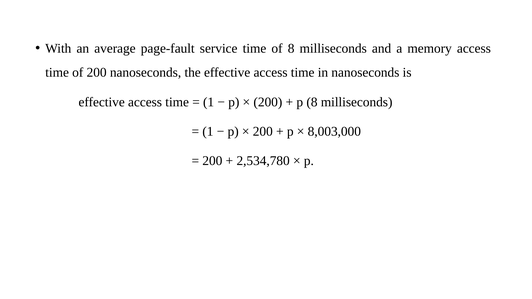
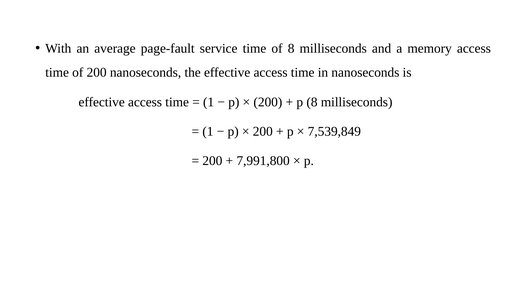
8,003,000: 8,003,000 -> 7,539,849 (334, 132)
2,534,780: 2,534,780 -> 7,991,800 (263, 161)
